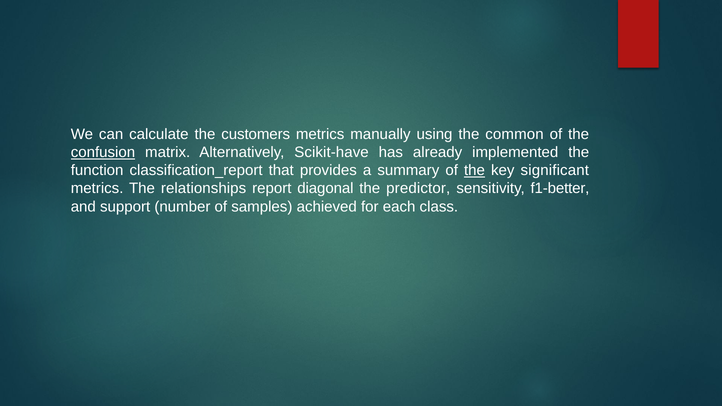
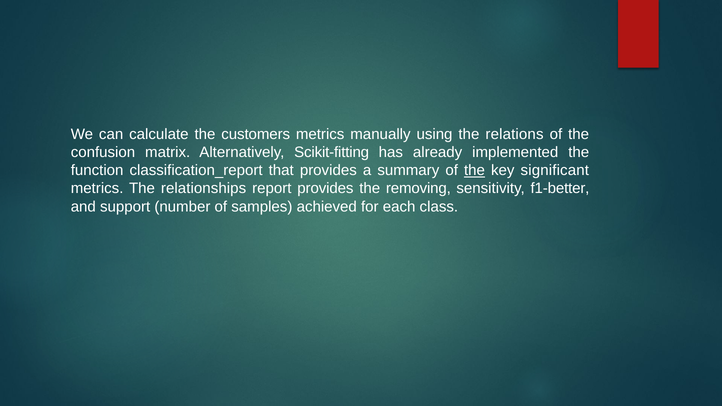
common: common -> relations (514, 134)
confusion underline: present -> none (103, 152)
Scikit-have: Scikit-have -> Scikit-fitting (332, 152)
report diagonal: diagonal -> provides (325, 189)
predictor: predictor -> removing (418, 189)
